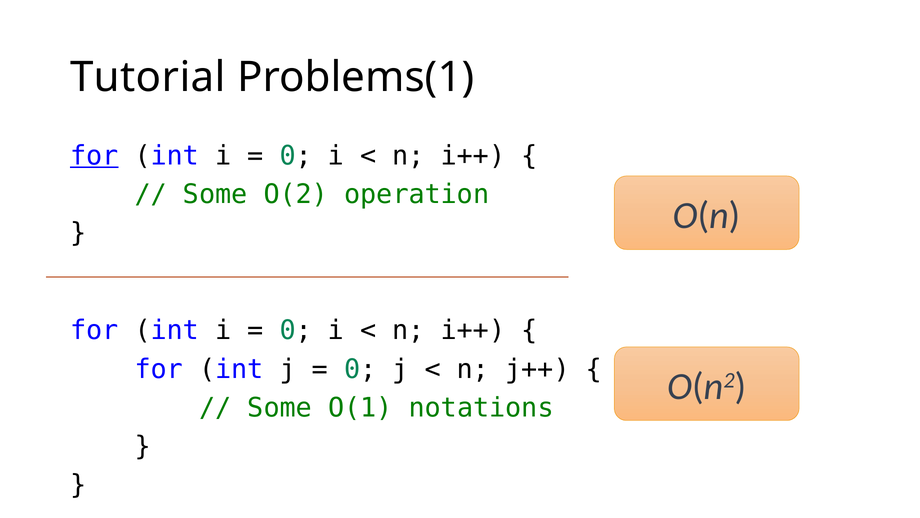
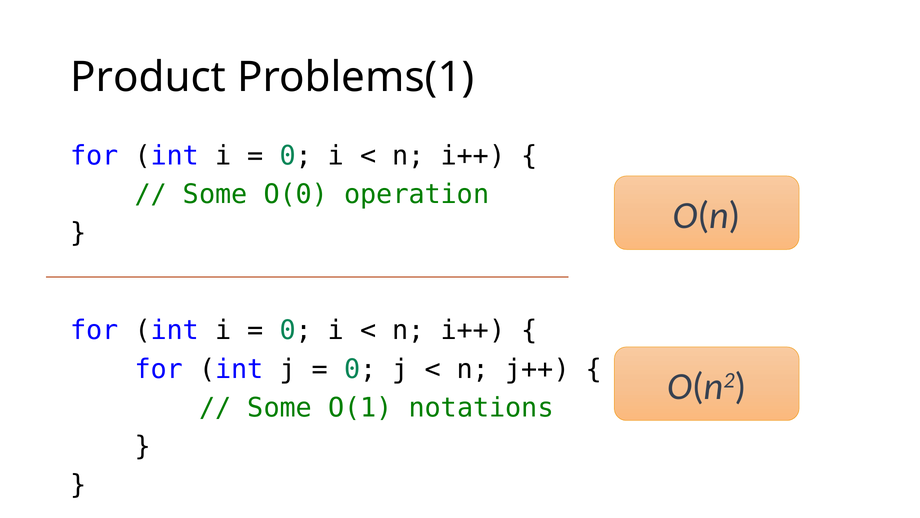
Tutorial: Tutorial -> Product (148, 77)
for underline: present -> none (94, 155)
O(2: O(2 -> O(0 (296, 194)
